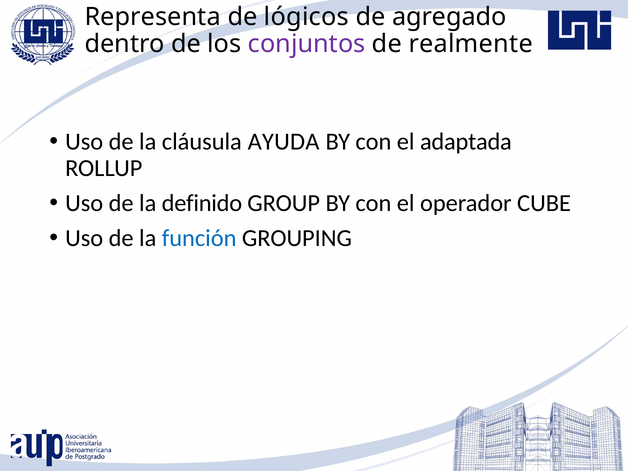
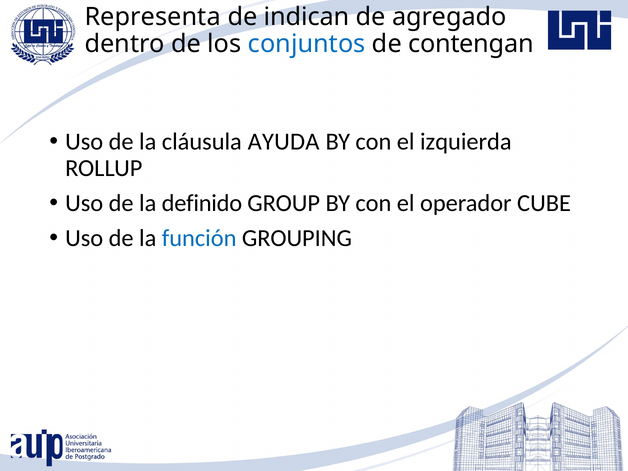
lógicos: lógicos -> indican (307, 17)
conjuntos colour: purple -> blue (307, 44)
realmente: realmente -> contengan (471, 44)
adaptada: adaptada -> izquierda (466, 142)
